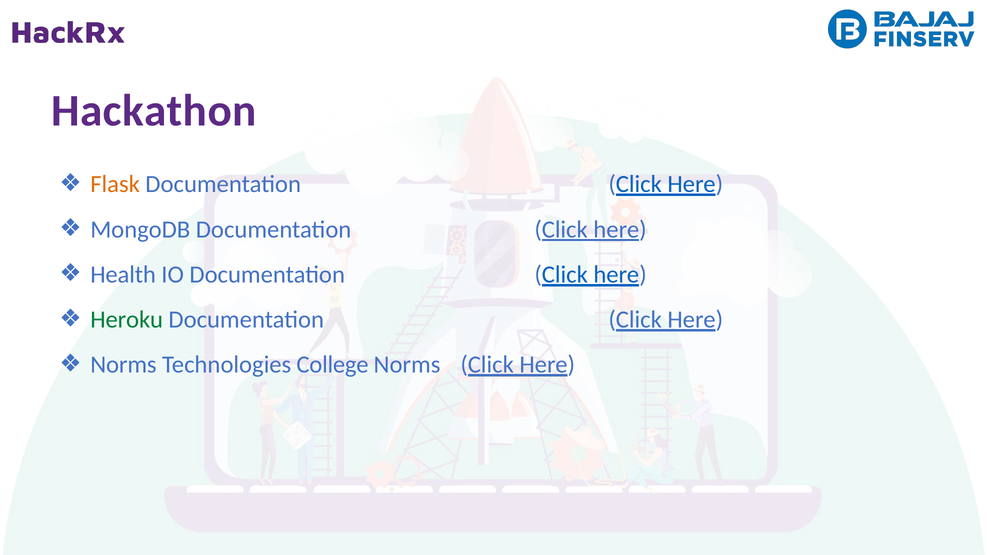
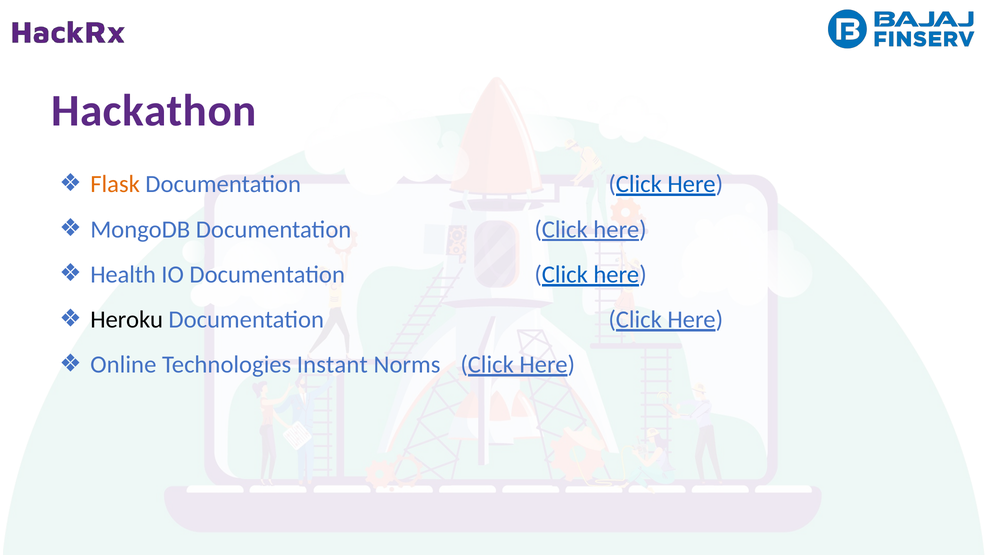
Heroku colour: green -> black (127, 320)
Norms: Norms -> Online (123, 365)
College: College -> Instant (332, 365)
